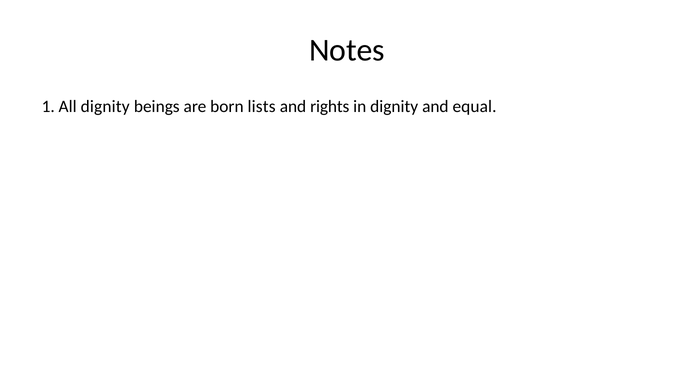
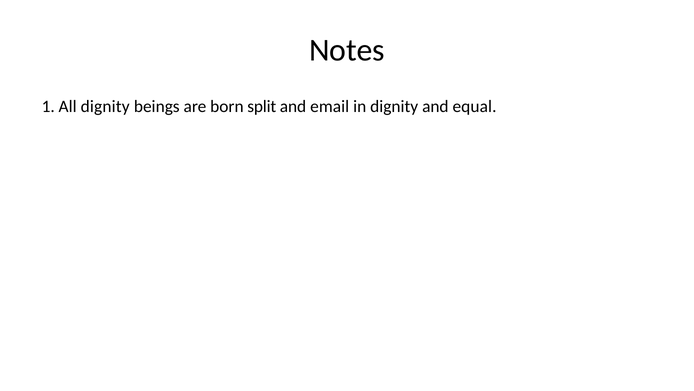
lists: lists -> split (262, 106)
rights: rights -> email (330, 106)
